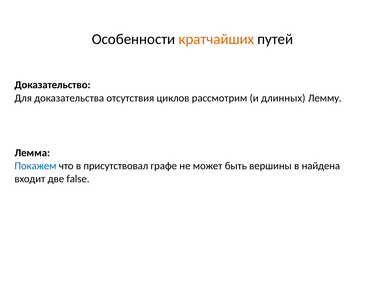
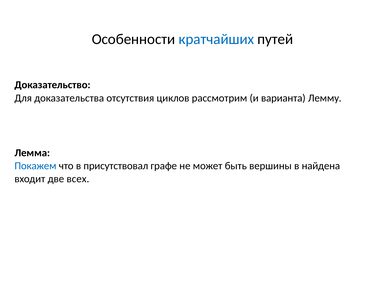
кратчайших colour: orange -> blue (216, 39)
длинных: длинных -> варианта (283, 98)
false: false -> всех (78, 179)
